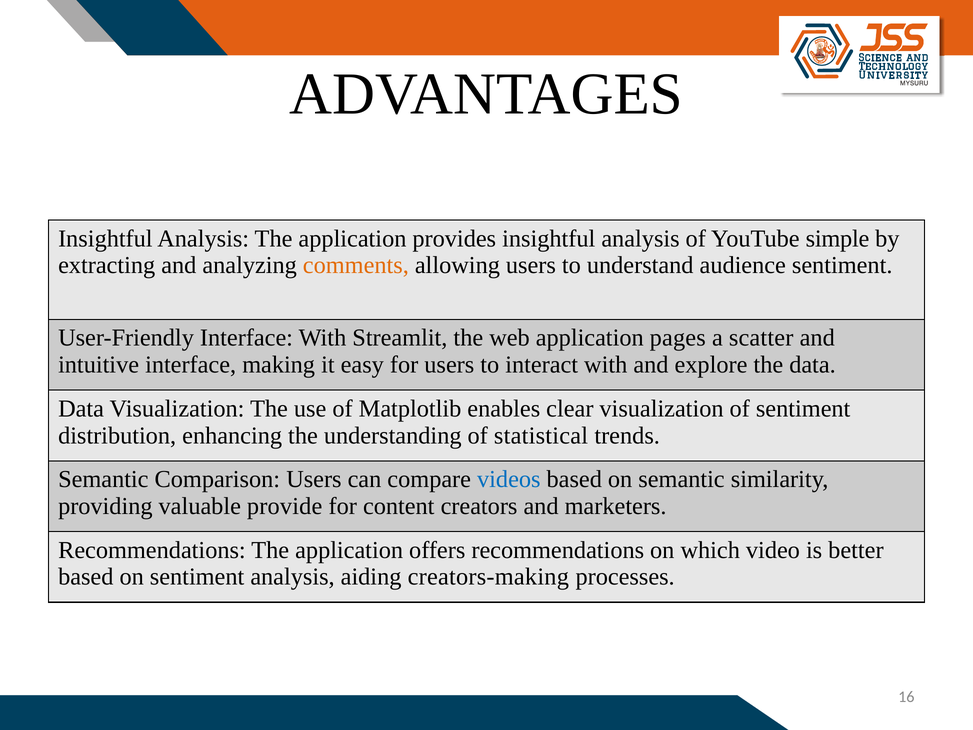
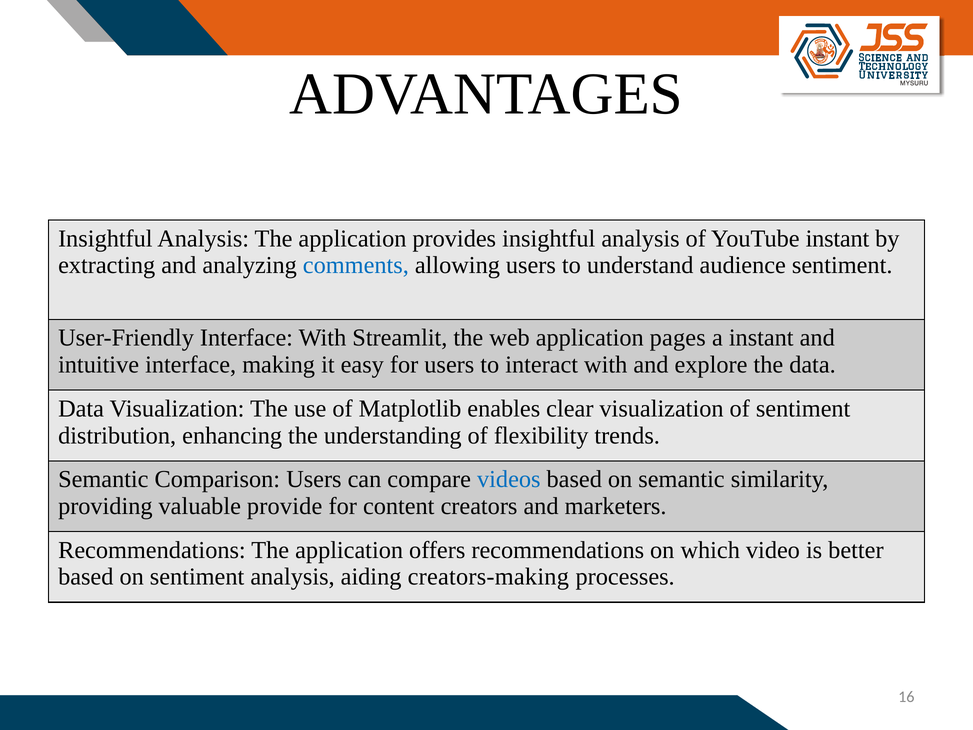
YouTube simple: simple -> instant (837, 238)
comments colour: orange -> blue (356, 265)
a scatter: scatter -> instant (761, 338)
statistical: statistical -> flexibility (541, 435)
